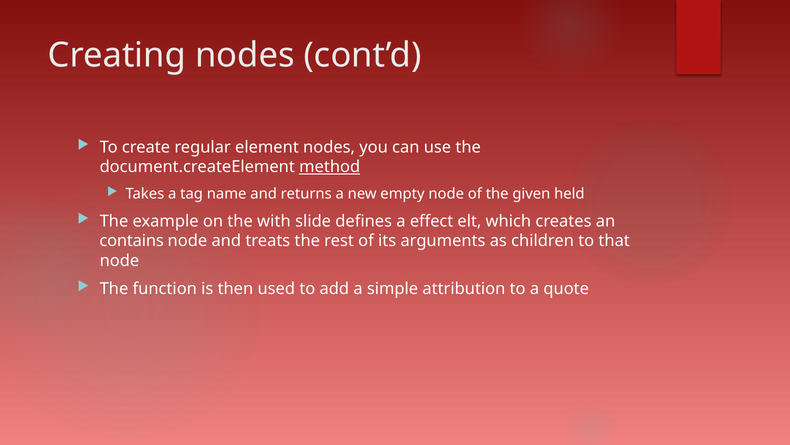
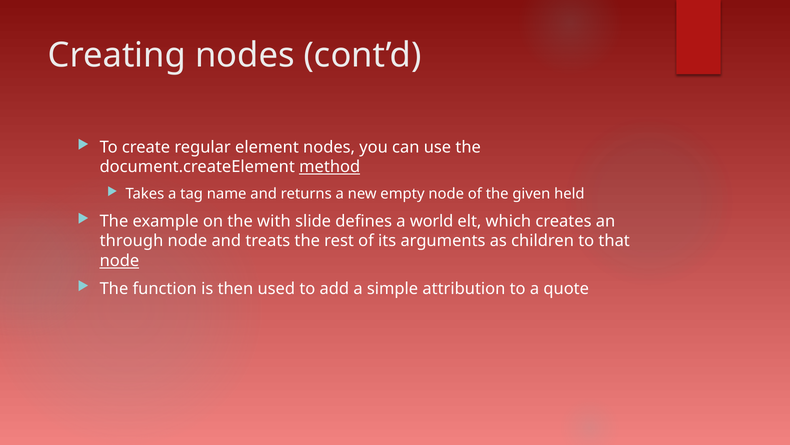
effect: effect -> world (432, 221)
contains: contains -> through (131, 241)
node underline: none -> present (119, 260)
